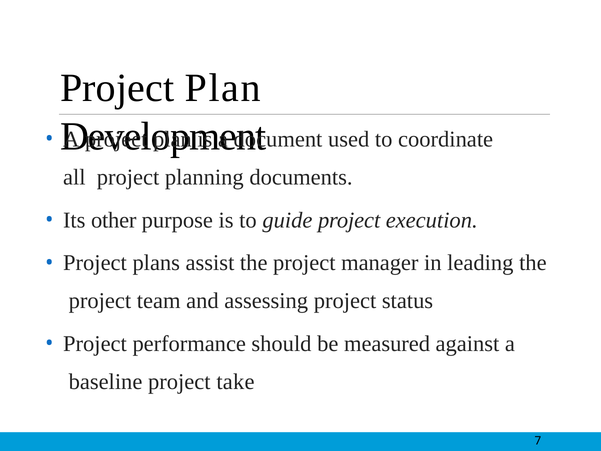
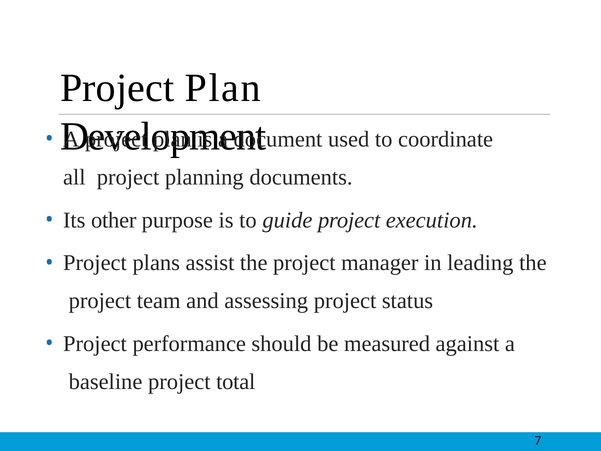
take: take -> total (236, 382)
